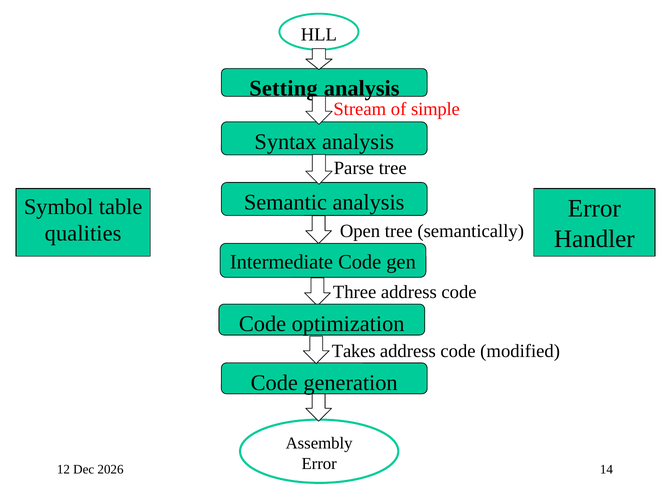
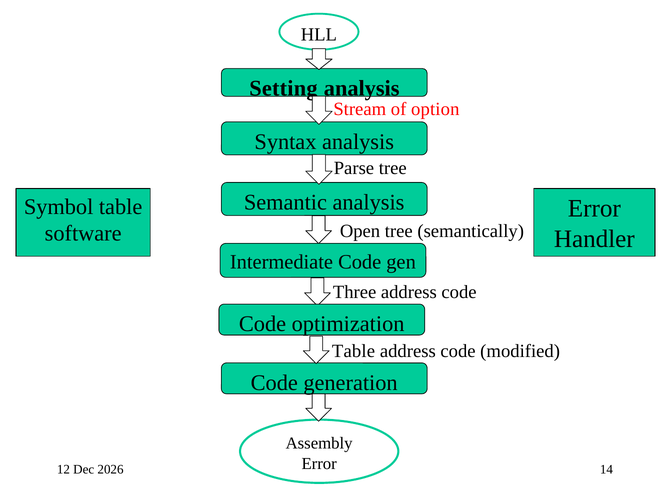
simple: simple -> option (435, 109)
qualities: qualities -> software (83, 234)
Takes: Takes -> Table (354, 351)
